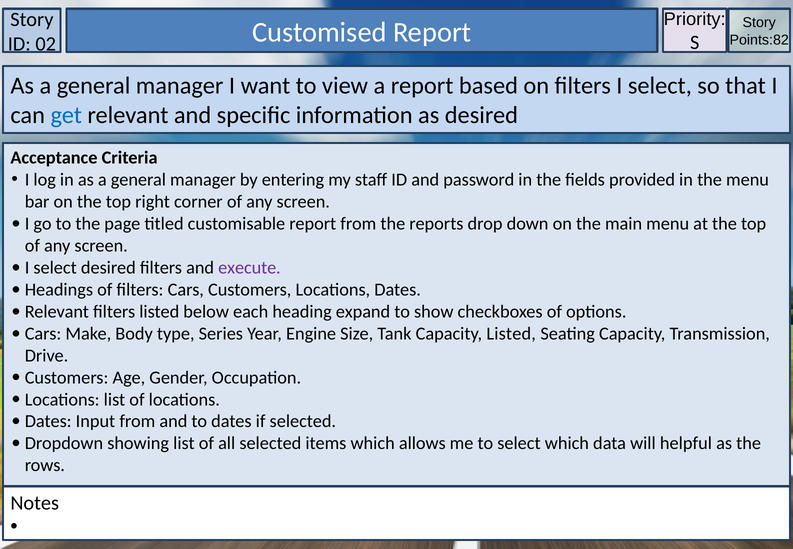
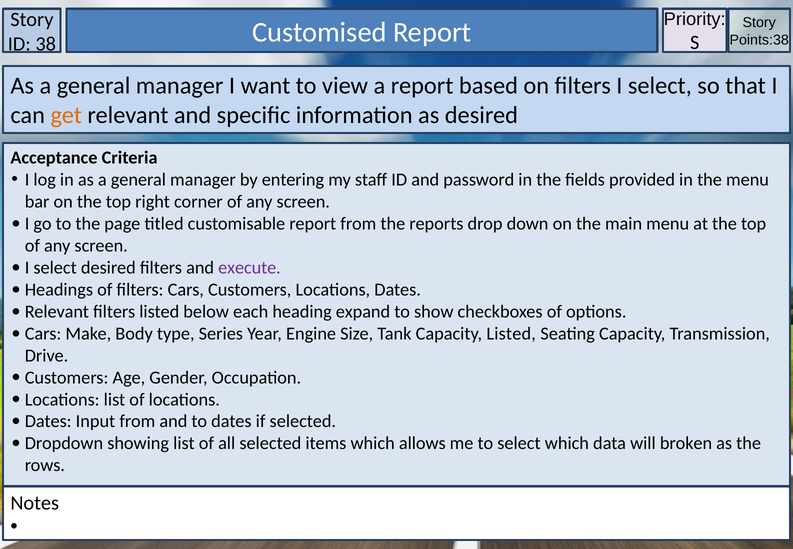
Points:82: Points:82 -> Points:38 (759, 40)
02: 02 -> 38 (46, 44)
get colour: blue -> orange (66, 115)
helpful: helpful -> broken (686, 443)
